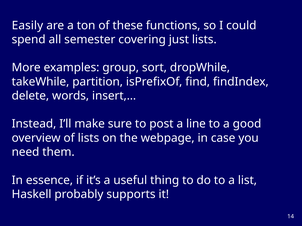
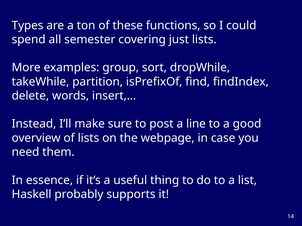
Easily: Easily -> Types (28, 25)
